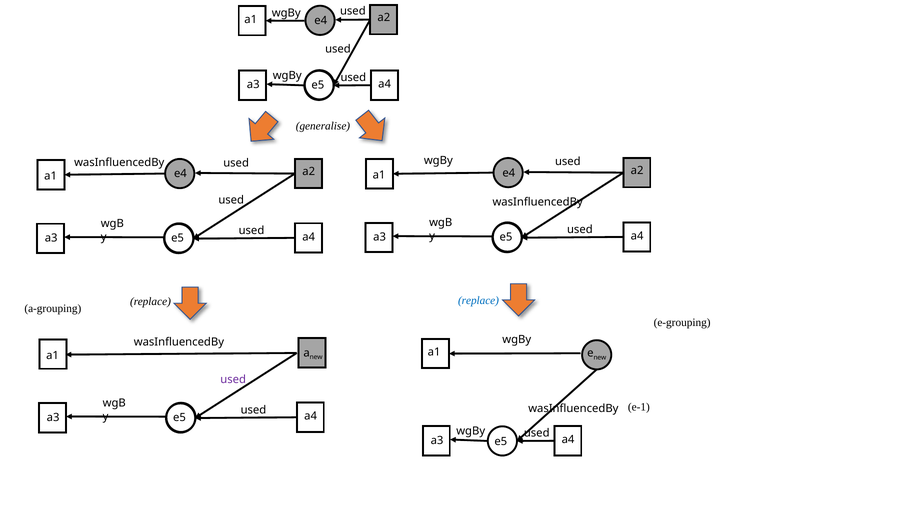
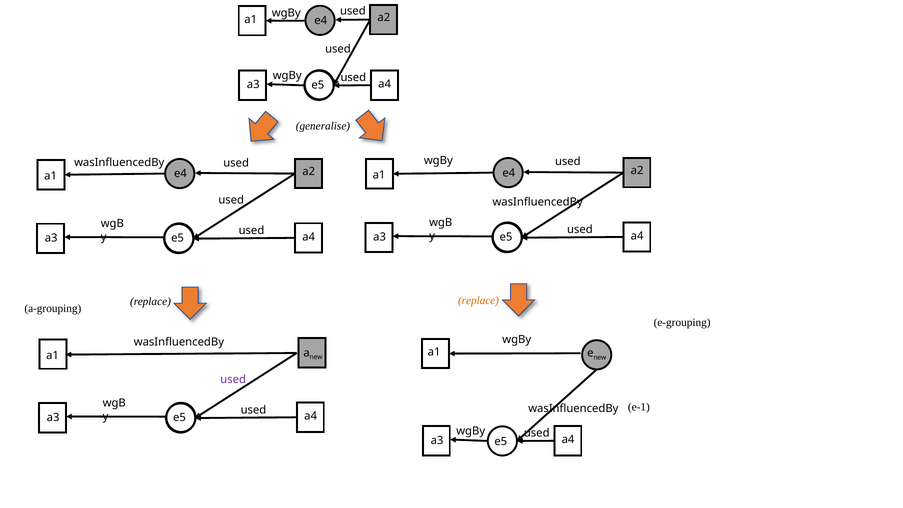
replace colour: blue -> orange (478, 300)
